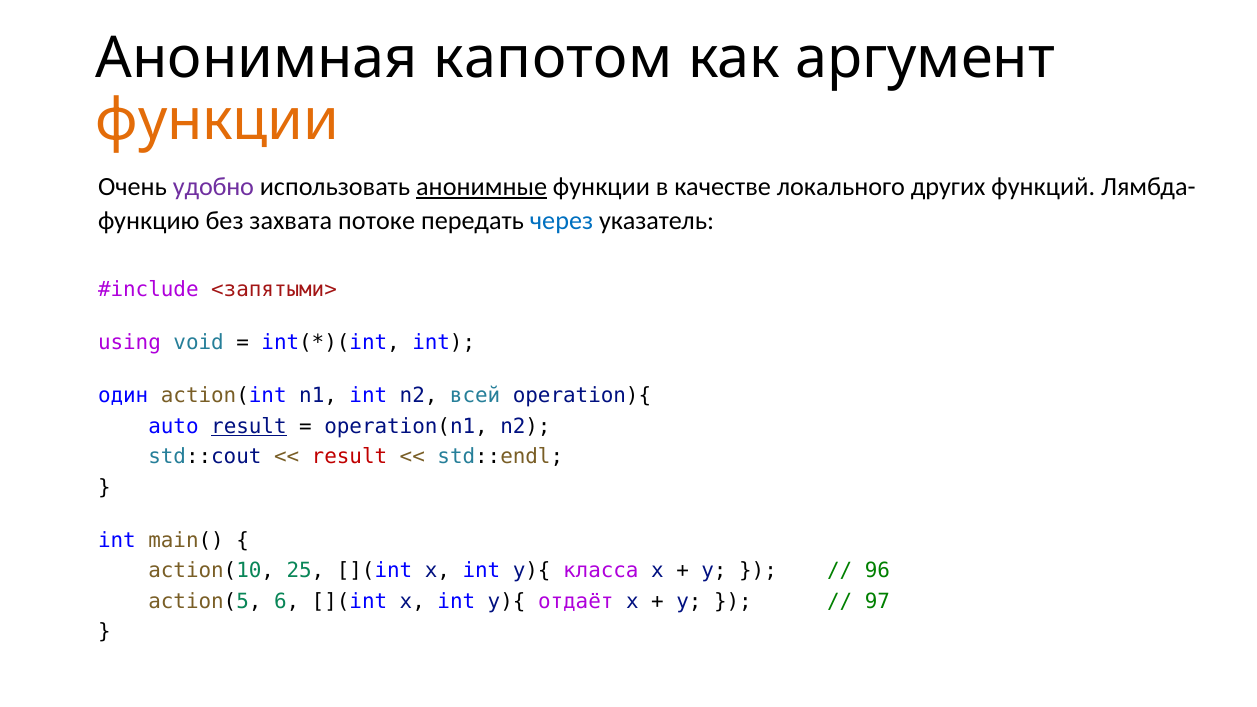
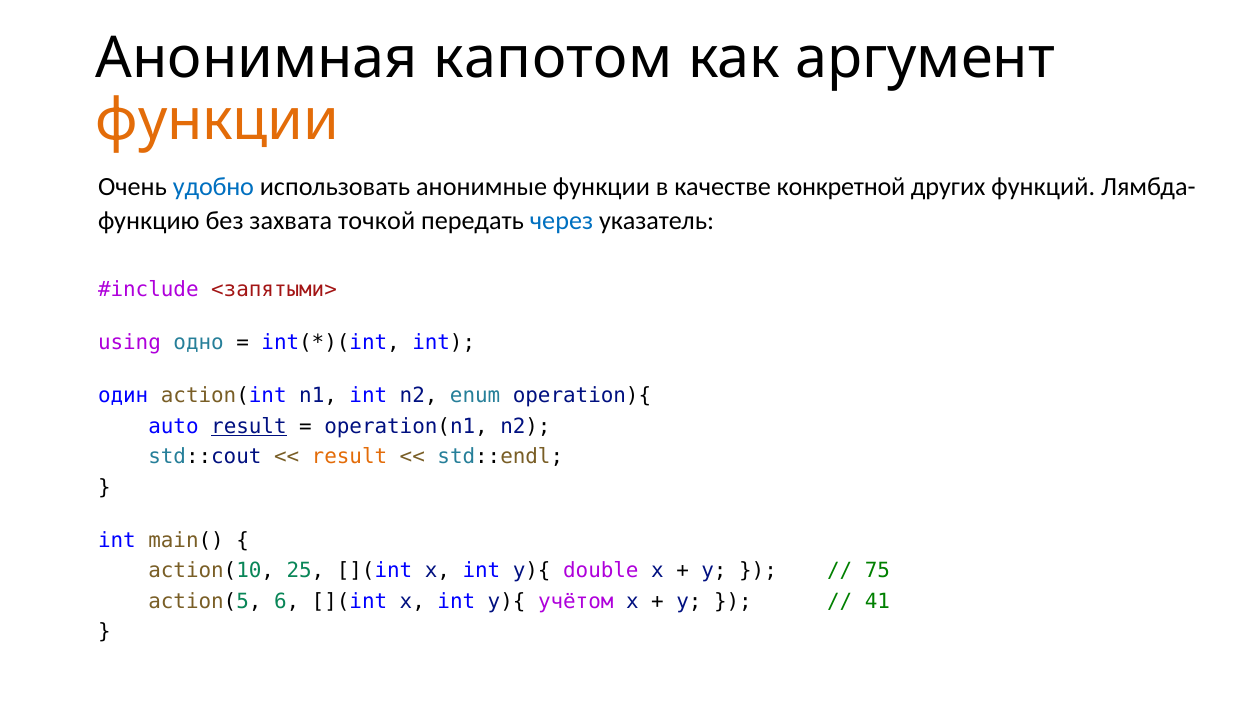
удобно colour: purple -> blue (213, 187)
анонимные underline: present -> none (482, 187)
локального: локального -> конкретной (841, 187)
потоке: потоке -> точкой (377, 221)
void: void -> одно (199, 343)
всей: всей -> enum (475, 396)
result colour: red -> orange (349, 457)
класса: класса -> double (601, 571)
96: 96 -> 75 (877, 571)
отдаёт: отдаёт -> учётом (576, 601)
97: 97 -> 41 (877, 601)
